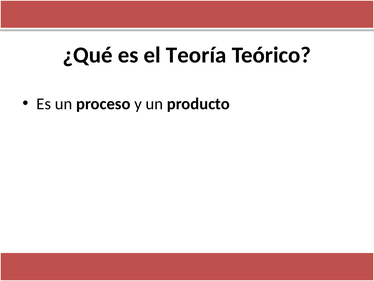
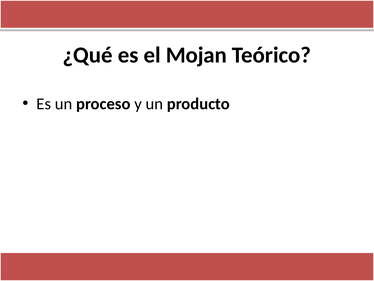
Teoría: Teoría -> Mojan (196, 55)
